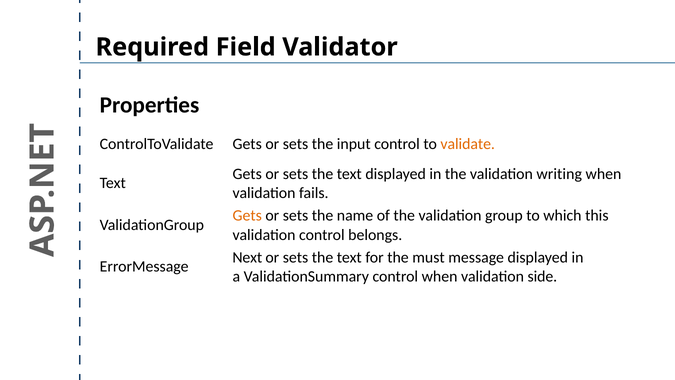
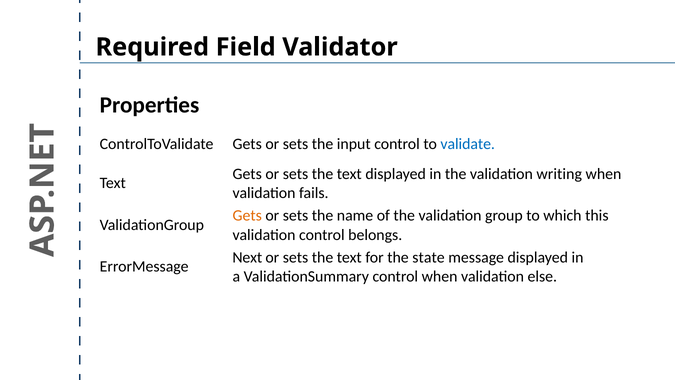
validate colour: orange -> blue (468, 144)
must: must -> state (429, 257)
side: side -> else (542, 276)
